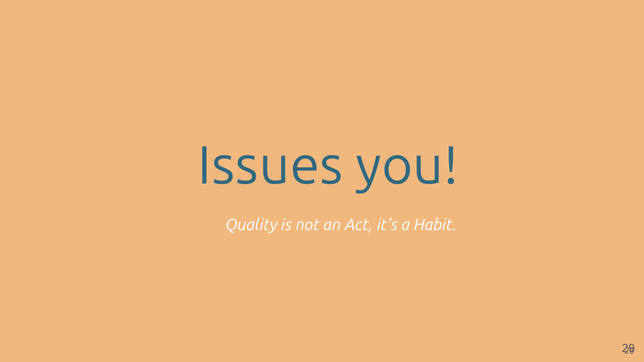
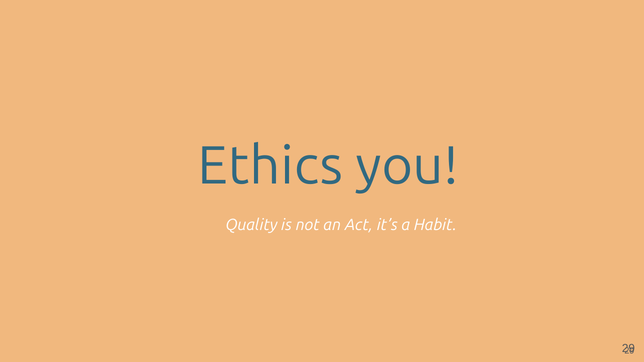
Issues: Issues -> Ethics (270, 166)
